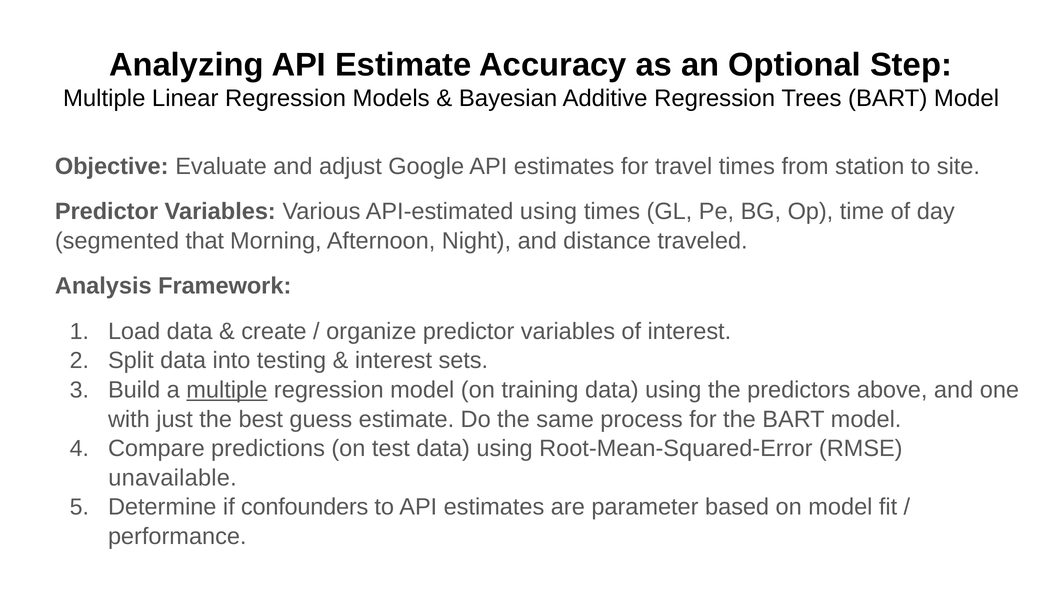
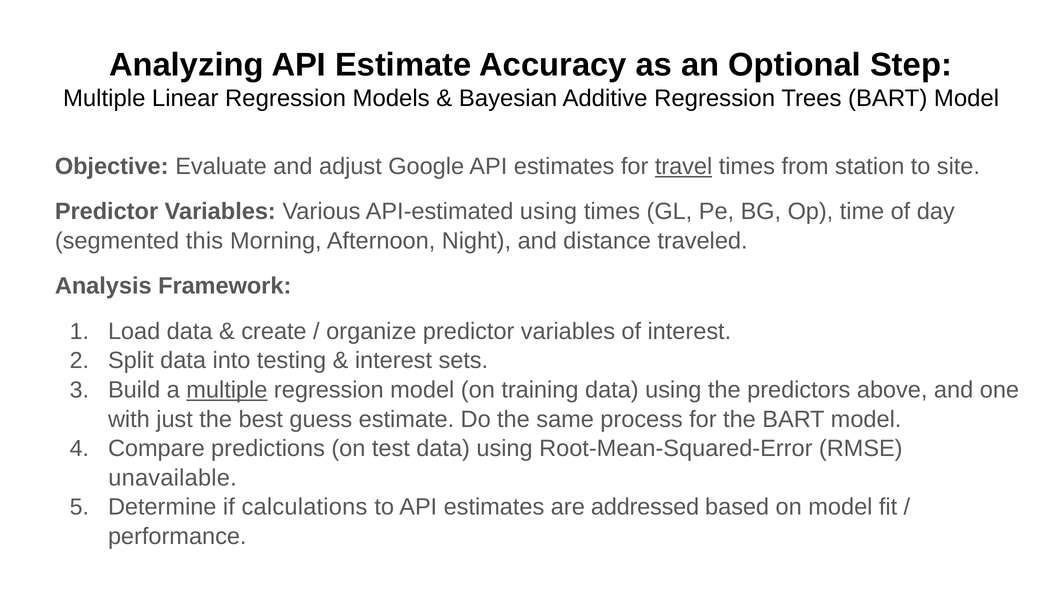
travel underline: none -> present (684, 166)
that: that -> this (204, 241)
confounders: confounders -> calculations (304, 507)
parameter: parameter -> addressed (645, 507)
